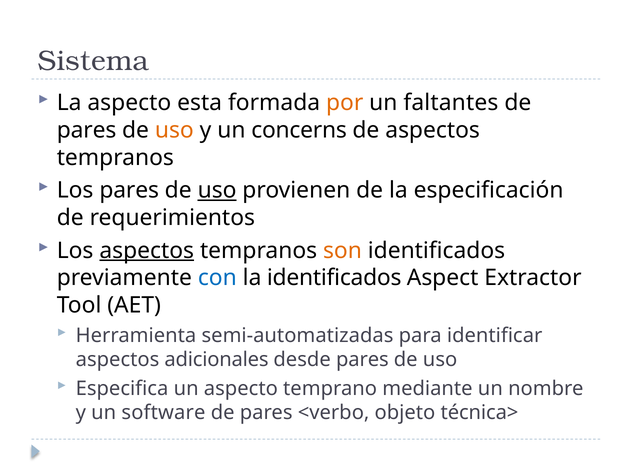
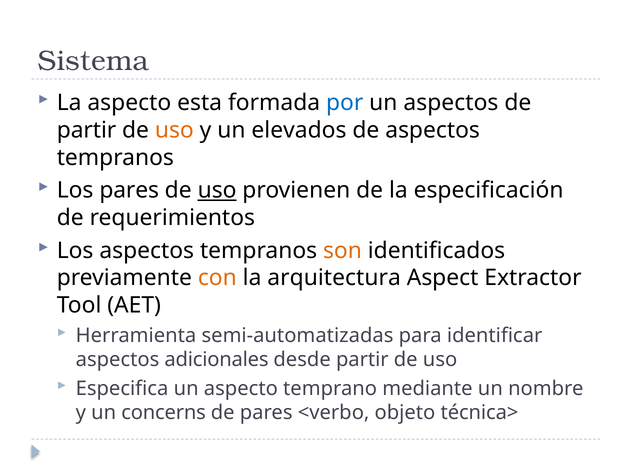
por colour: orange -> blue (345, 103)
un faltantes: faltantes -> aspectos (451, 103)
pares: pares -> partir (87, 130)
concerns: concerns -> elevados (299, 130)
aspectos underline: present -> none (147, 250)
con colour: blue -> orange (217, 278)
la identificados: identificados -> arquitectura (334, 278)
desde pares: pares -> partir (362, 360)
software: software -> concerns (164, 413)
